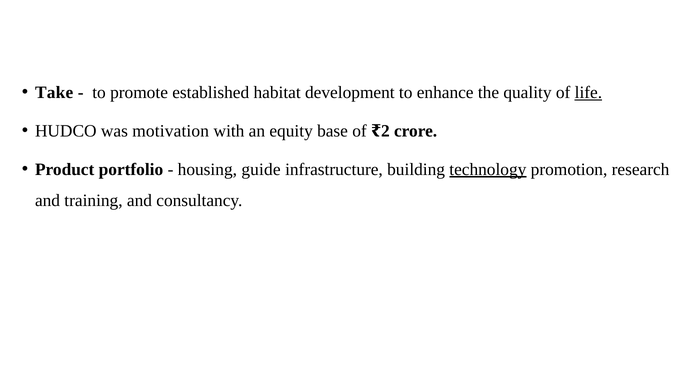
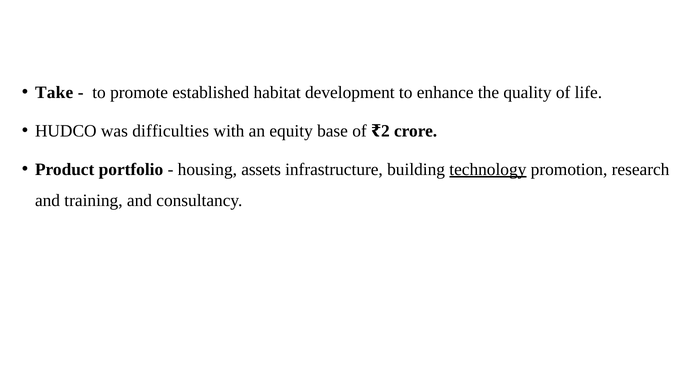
life underline: present -> none (588, 93)
motivation: motivation -> difficulties (171, 131)
guide: guide -> assets (261, 169)
